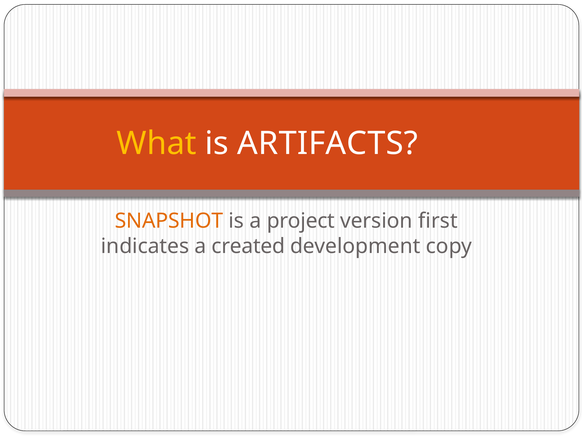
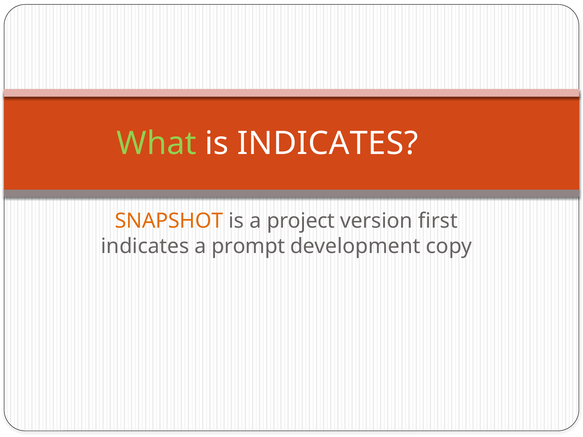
What colour: yellow -> light green (157, 144)
is ARTIFACTS: ARTIFACTS -> INDICATES (328, 144)
created: created -> prompt (248, 246)
